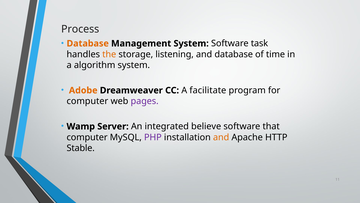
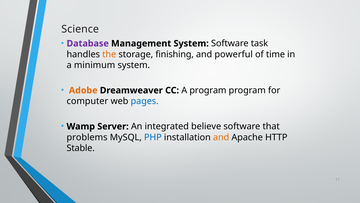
Process: Process -> Science (80, 29)
Database colour: orange -> purple (88, 43)
listening: listening -> finishing (175, 54)
and database: database -> powerful (234, 54)
algorithm: algorithm -> minimum (95, 65)
A facilitate: facilitate -> program (208, 90)
pages colour: purple -> blue (145, 101)
computer: computer -> problems (87, 137)
PHP colour: purple -> blue (153, 137)
